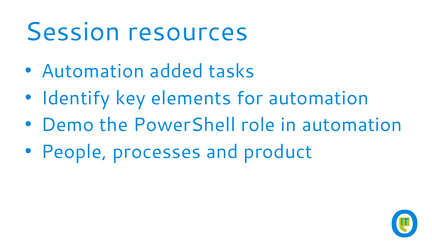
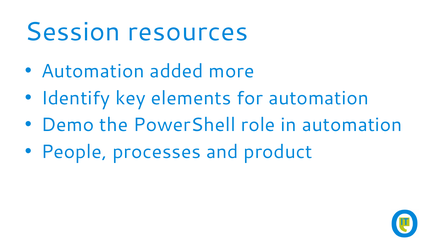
tasks: tasks -> more (232, 71)
